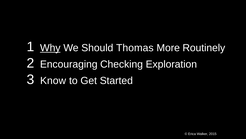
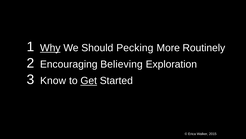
Thomas: Thomas -> Pecking (135, 48)
Checking: Checking -> Believing (121, 64)
Get underline: none -> present (89, 80)
